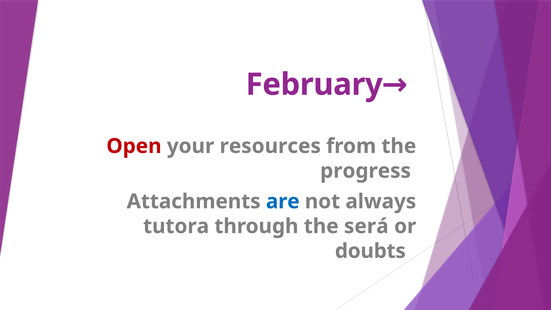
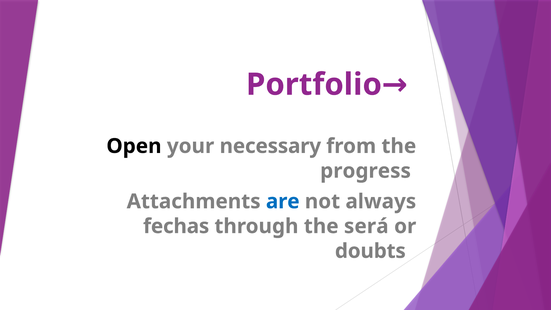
February: February -> Portfolio (314, 85)
Open colour: red -> black (134, 146)
resources: resources -> necessary (270, 146)
tutora: tutora -> fechas (176, 226)
